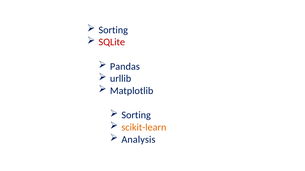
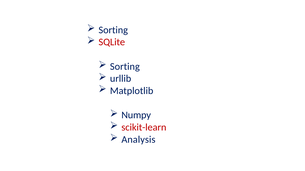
Pandas: Pandas -> Sorting (125, 67)
Sorting: Sorting -> Numpy (136, 115)
scikit-learn colour: orange -> red (144, 128)
